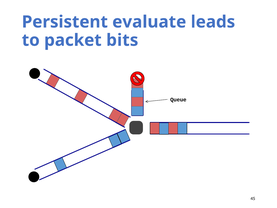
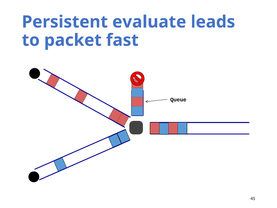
bits: bits -> fast (122, 40)
